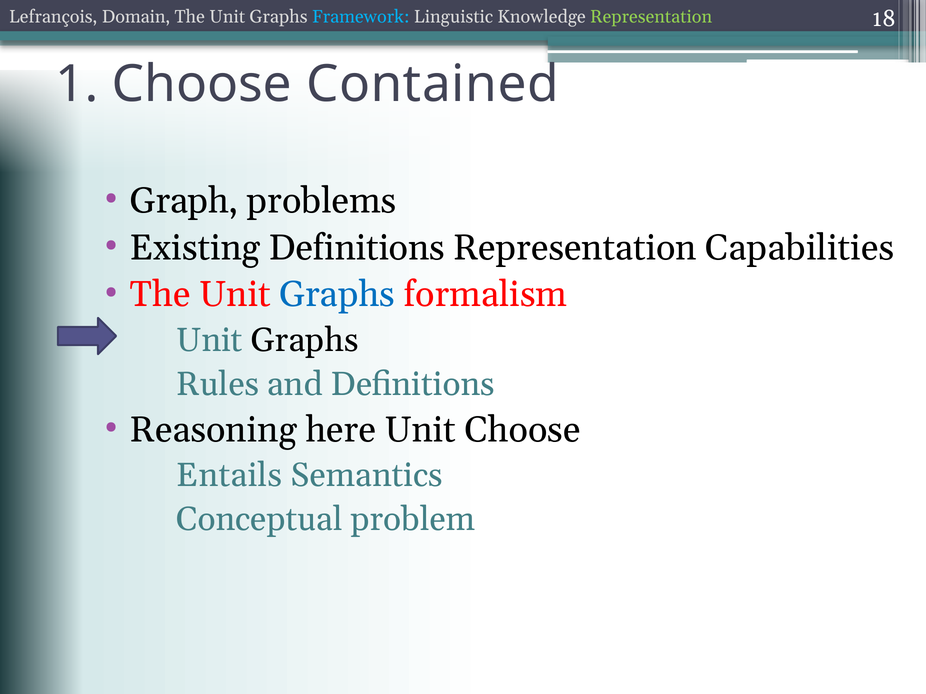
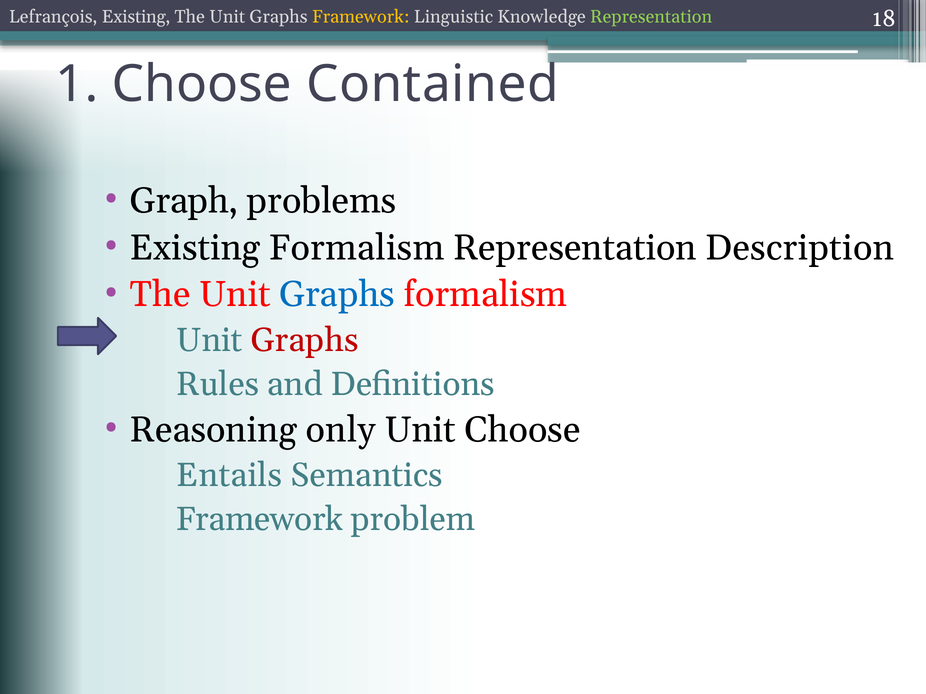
Lefrançois Domain: Domain -> Existing (136, 17)
Framework colour: light blue -> yellow (361, 17)
Existing Definitions: Definitions -> Formalism (357, 248)
Capabilities: Capabilities -> Description (800, 248)
Graphs colour: black -> red (305, 340)
here: here -> only (341, 430)
Conceptual: Conceptual -> Framework (260, 519)
